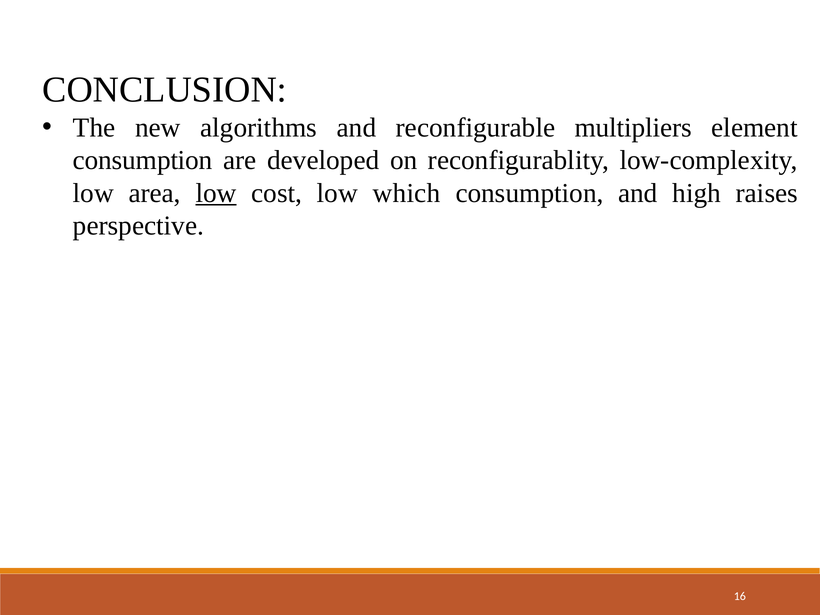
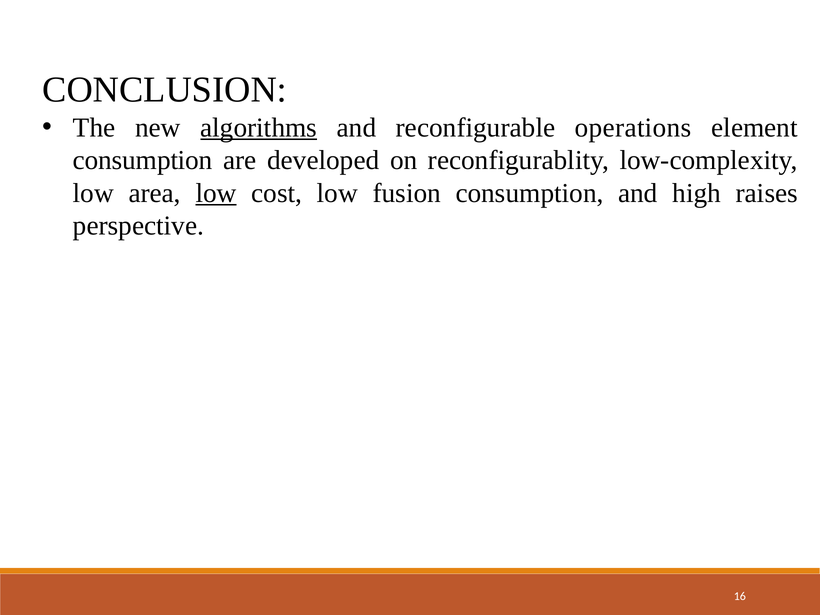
algorithms underline: none -> present (259, 128)
multipliers: multipliers -> operations (633, 128)
which: which -> fusion (407, 193)
